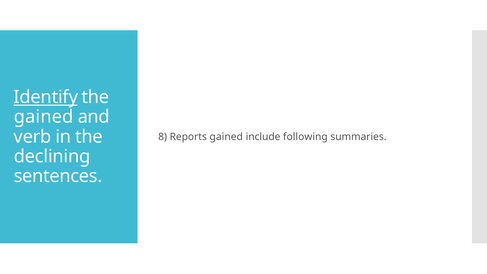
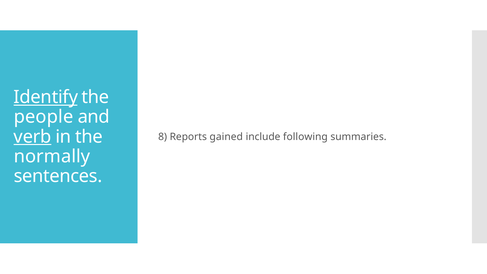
gained: gained -> people (44, 117)
verb underline: none -> present (33, 137)
declining: declining -> normally (52, 156)
